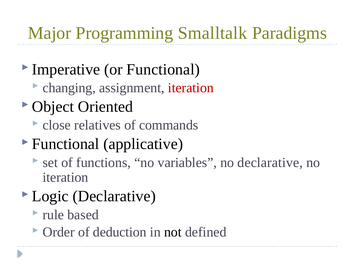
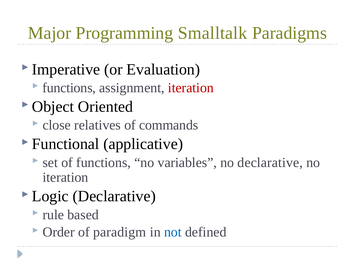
Functional: Functional -> Evaluation (163, 69)
changing: changing -> functions (69, 88)
deduction: deduction -> paradigm (120, 232)
not colour: black -> blue (173, 232)
